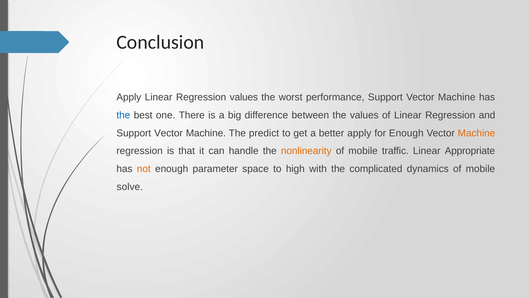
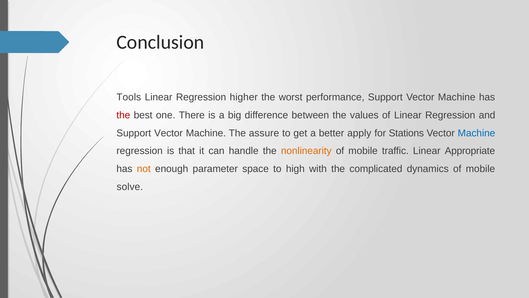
Apply: Apply -> Tools (129, 97)
Regression values: values -> higher (244, 97)
the colour: blue -> red (123, 115)
predict: predict -> assure (264, 133)
for Enough: Enough -> Stations (406, 133)
Machine colour: orange -> blue (476, 133)
